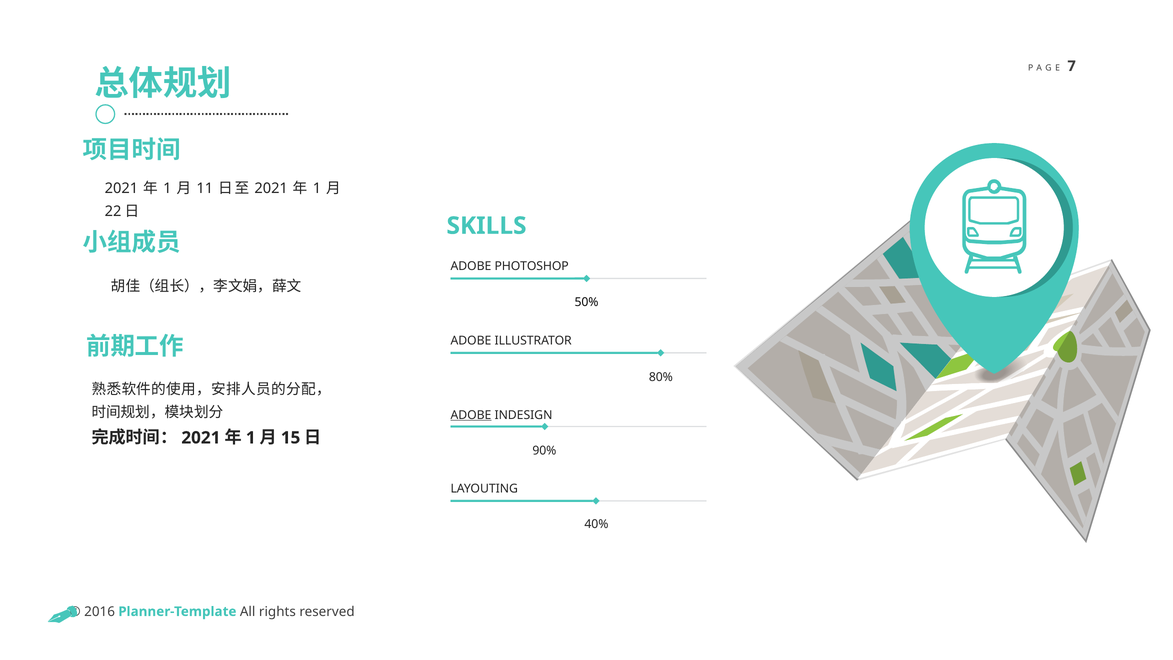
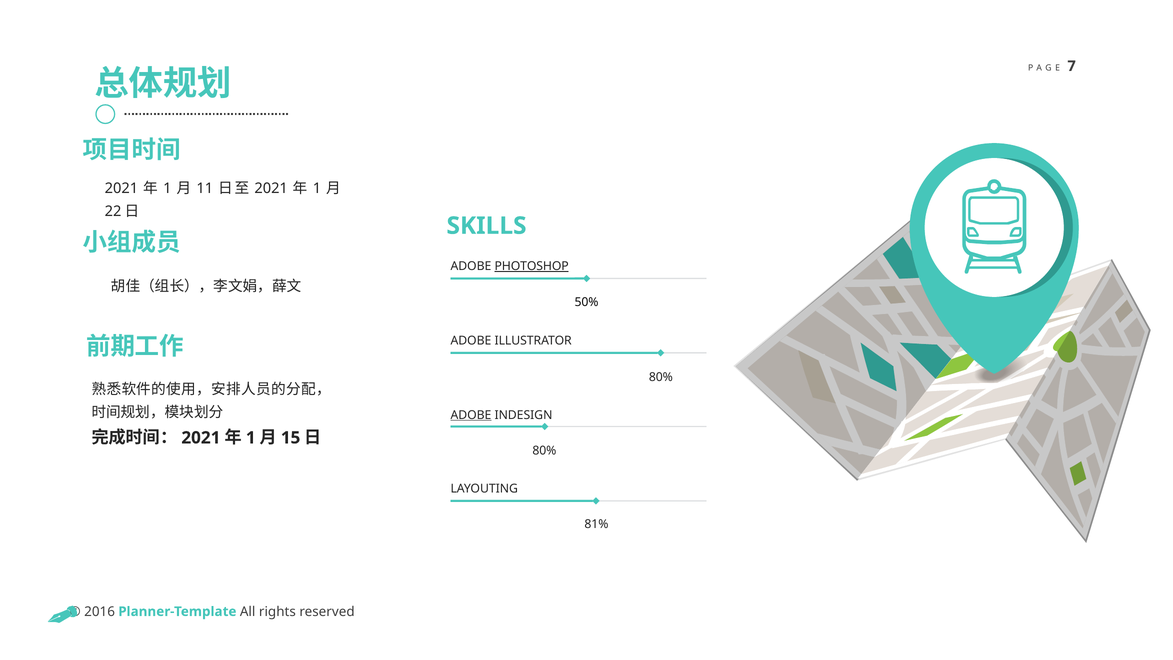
PHOTOSHOP underline: none -> present (532, 266)
90%: 90% -> 80% (544, 451)
40%: 40% -> 81% (596, 524)
